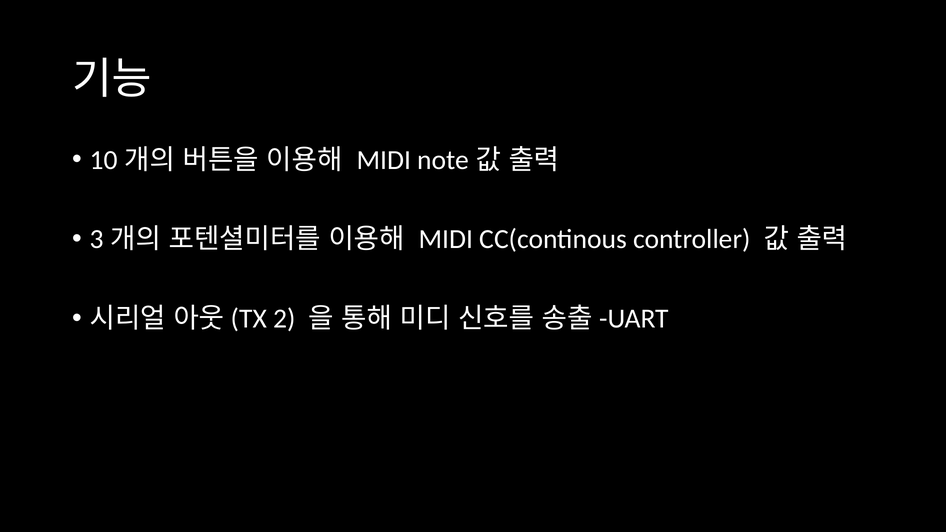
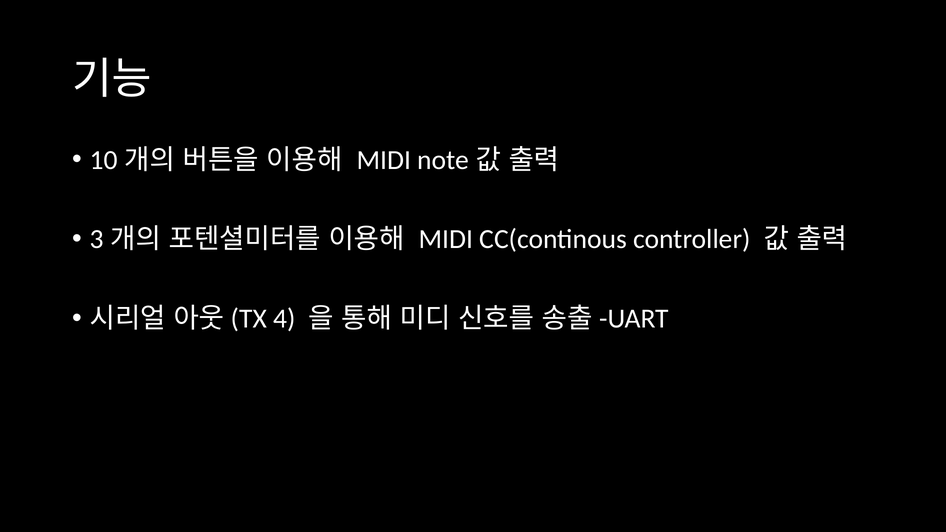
2: 2 -> 4 (284, 319)
